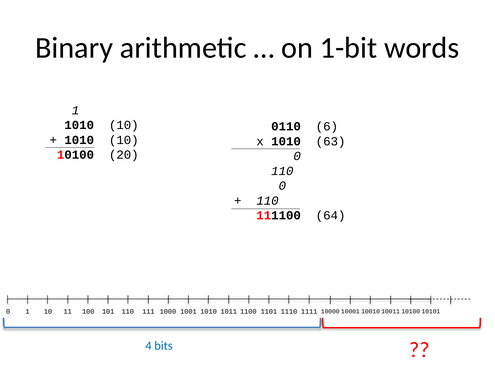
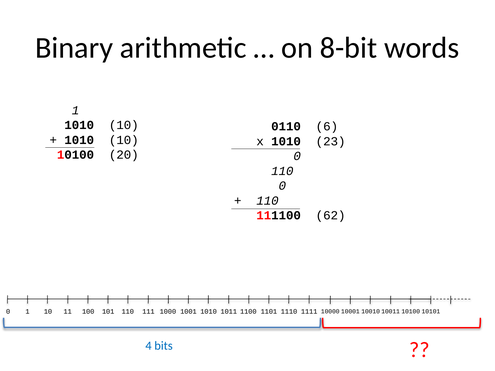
1-bit: 1-bit -> 8-bit (348, 48)
63: 63 -> 23 (331, 141)
64: 64 -> 62 (331, 216)
